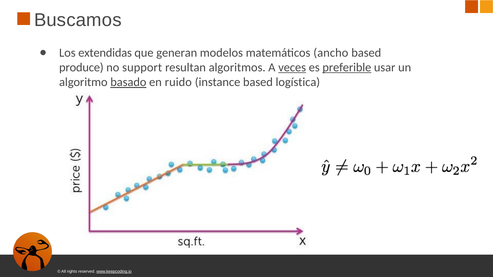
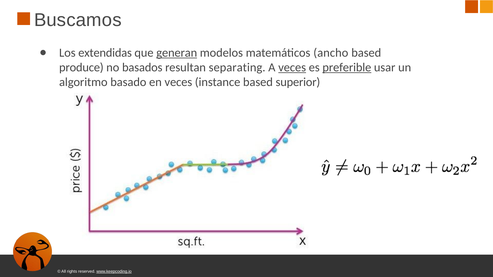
generan underline: none -> present (177, 53)
support: support -> basados (142, 67)
algoritmos: algoritmos -> separating (237, 67)
basado underline: present -> none (128, 82)
en ruido: ruido -> veces (178, 82)
logística: logística -> superior (298, 82)
